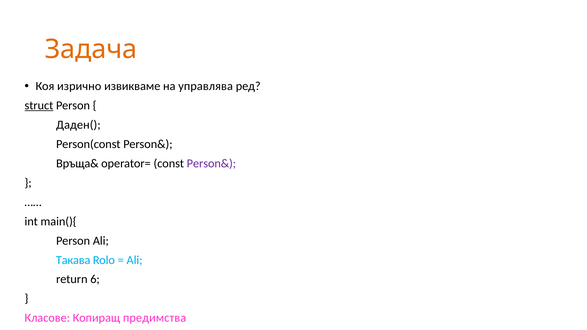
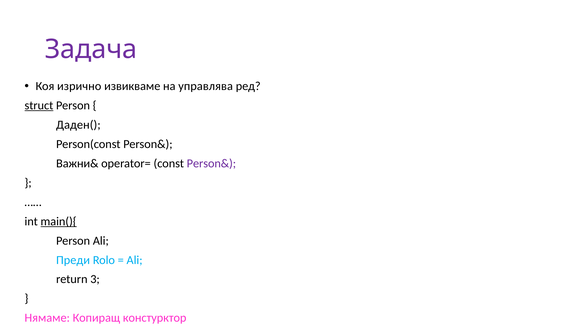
Задача colour: orange -> purple (91, 49)
Връща&: Връща& -> Важни& (77, 163)
main(){ underline: none -> present (59, 221)
Такава: Такава -> Преди (73, 260)
6: 6 -> 3 (95, 279)
Класове: Класове -> Нямаме (47, 318)
предимства: предимства -> констурктор (155, 318)
